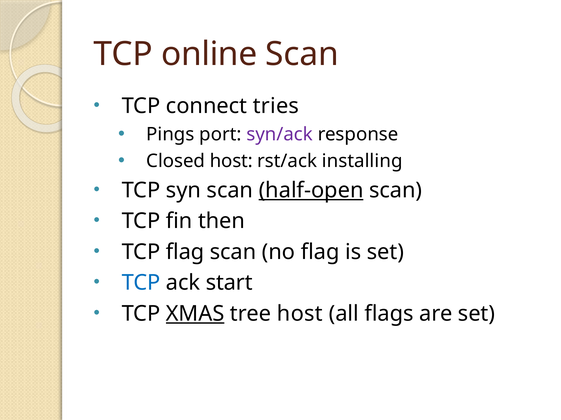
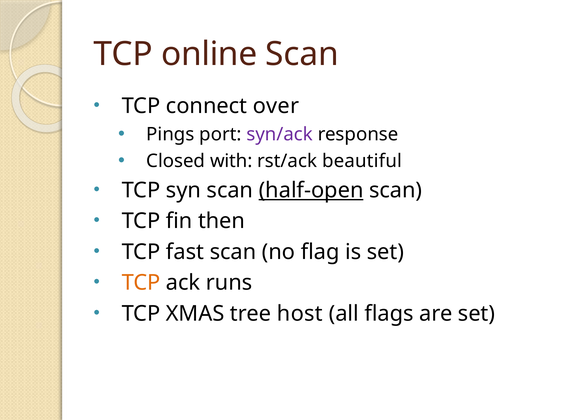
tries: tries -> over (276, 106)
Closed host: host -> with (231, 161)
installing: installing -> beautiful (362, 161)
TCP flag: flag -> fast (185, 252)
TCP colour: blue -> orange (141, 283)
start: start -> runs (229, 283)
XMAS underline: present -> none (195, 314)
